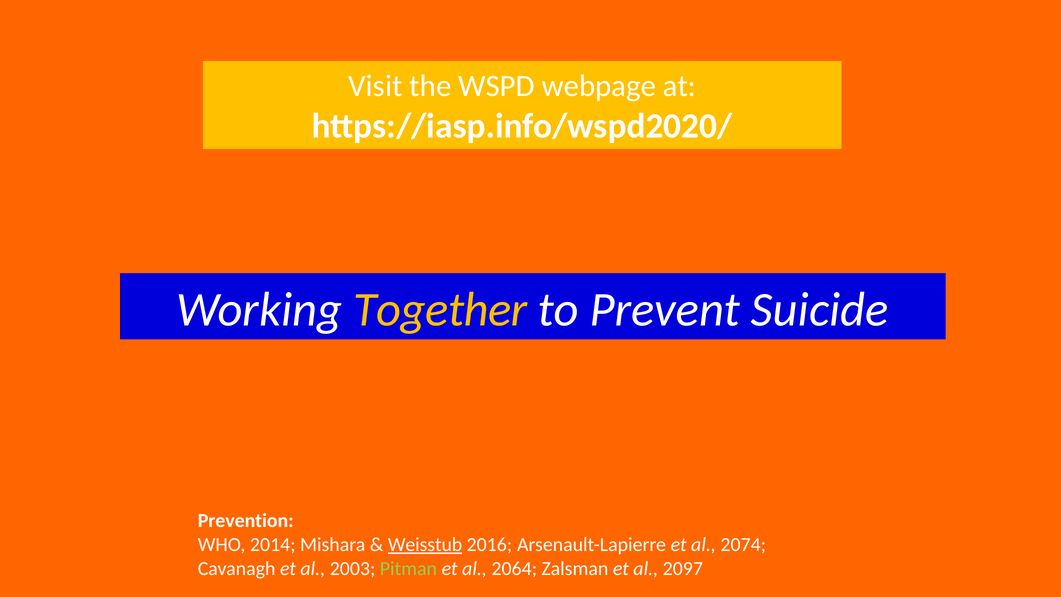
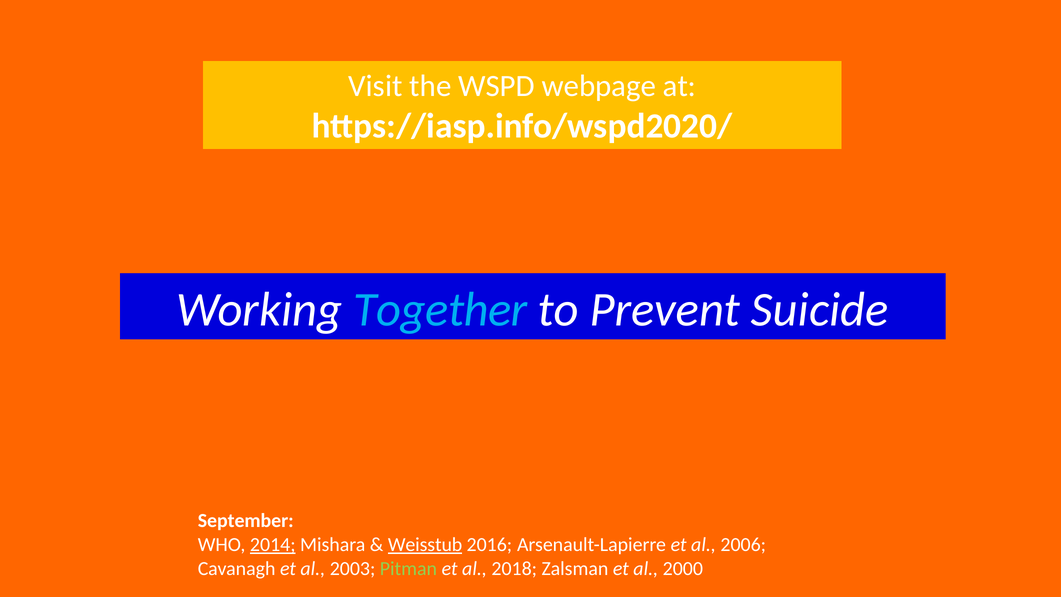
Together colour: yellow -> light blue (440, 310)
Prevention: Prevention -> September (246, 521)
2014 underline: none -> present (273, 545)
2074: 2074 -> 2006 (743, 545)
2064: 2064 -> 2018 (514, 568)
2097: 2097 -> 2000 (683, 568)
